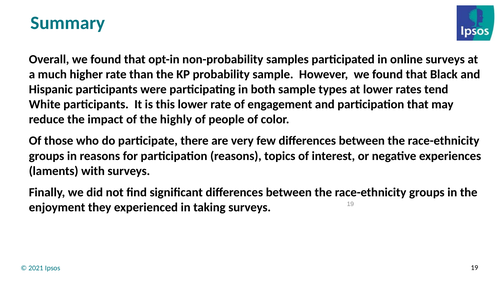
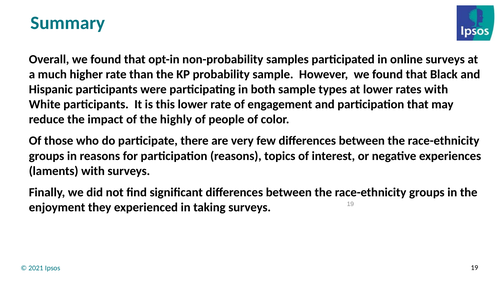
rates tend: tend -> with (436, 90)
